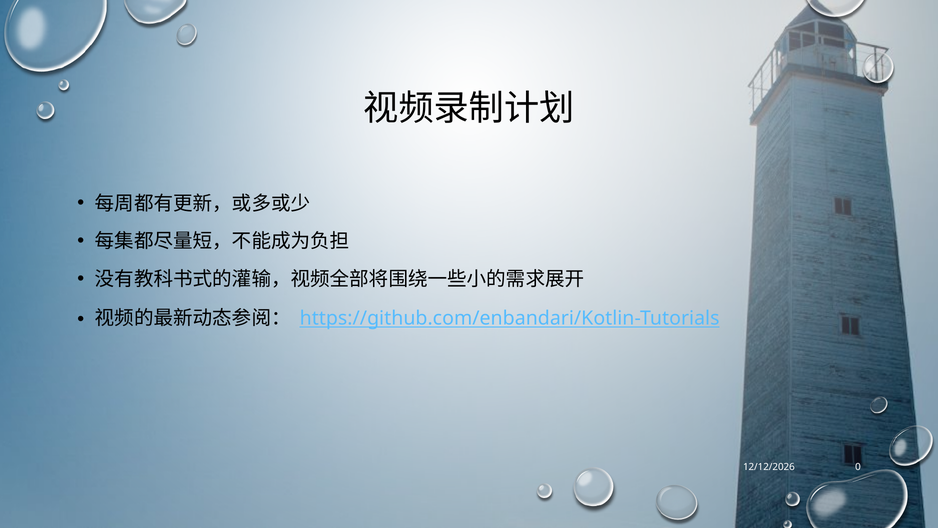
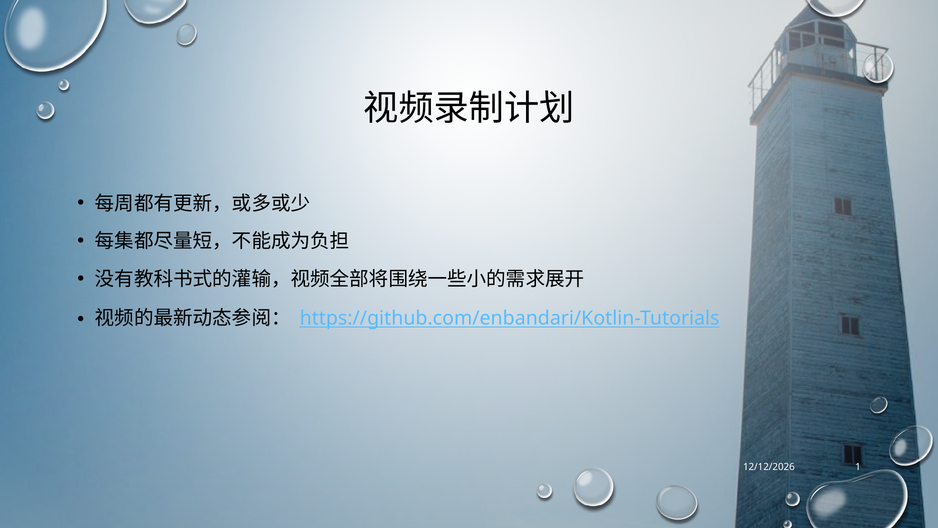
0: 0 -> 1 (858, 467)
